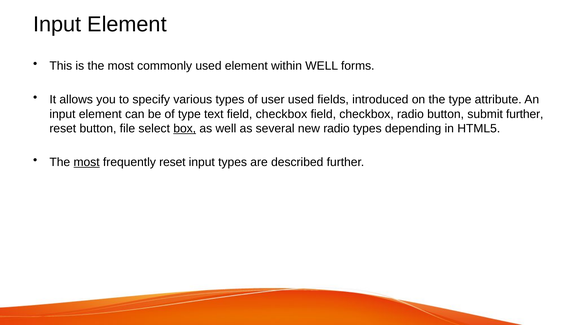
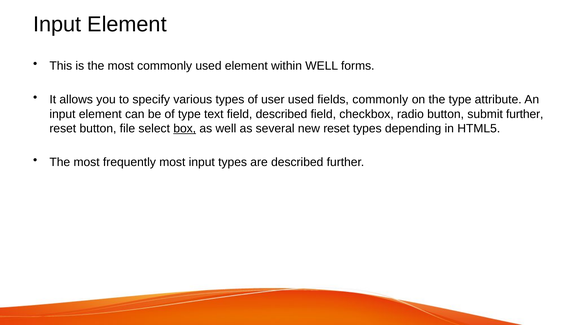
fields introduced: introduced -> commonly (380, 100)
text field checkbox: checkbox -> described (282, 114)
new radio: radio -> reset (336, 129)
most underline: present -> none (87, 162)
frequently reset: reset -> most (172, 162)
